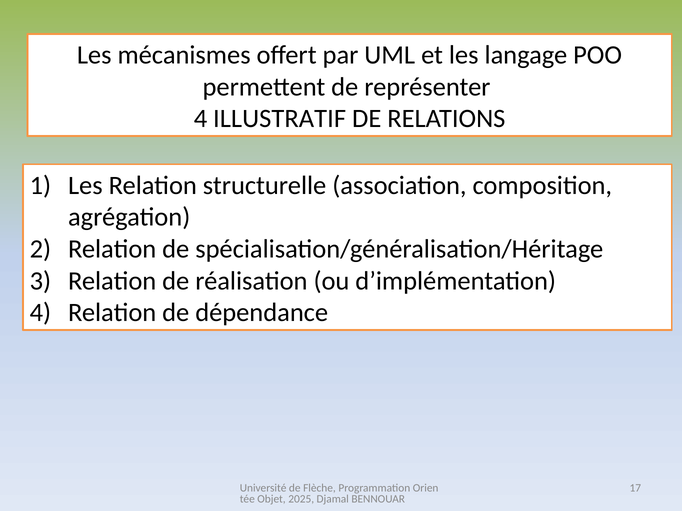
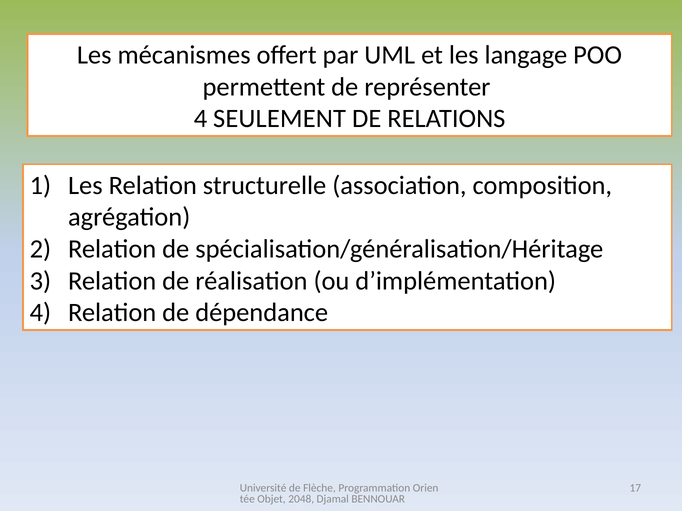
ILLUSTRATIF: ILLUSTRATIF -> SEULEMENT (280, 119)
2025: 2025 -> 2048 (301, 500)
